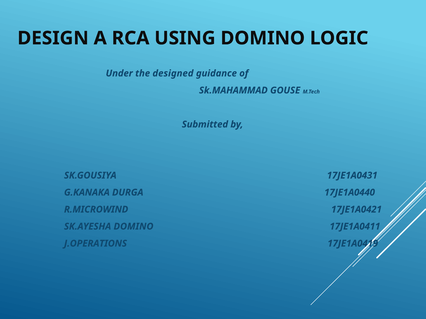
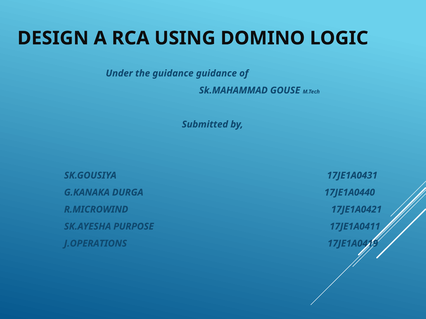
the designed: designed -> guidance (173, 73)
SK.AYESHA DOMINO: DOMINO -> PURPOSE (134, 227)
